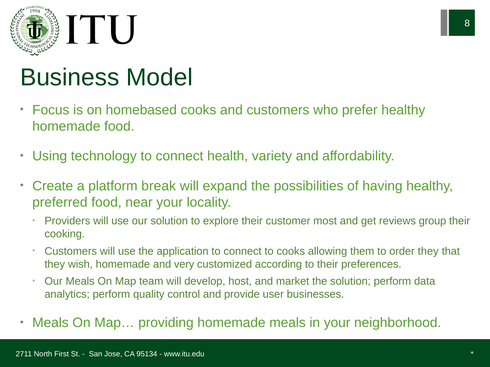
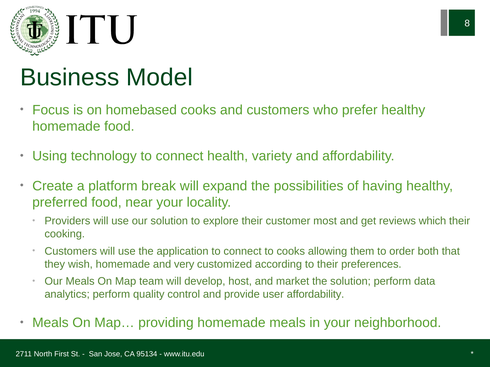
group: group -> which (432, 221)
order they: they -> both (428, 251)
user businesses: businesses -> affordability (315, 295)
